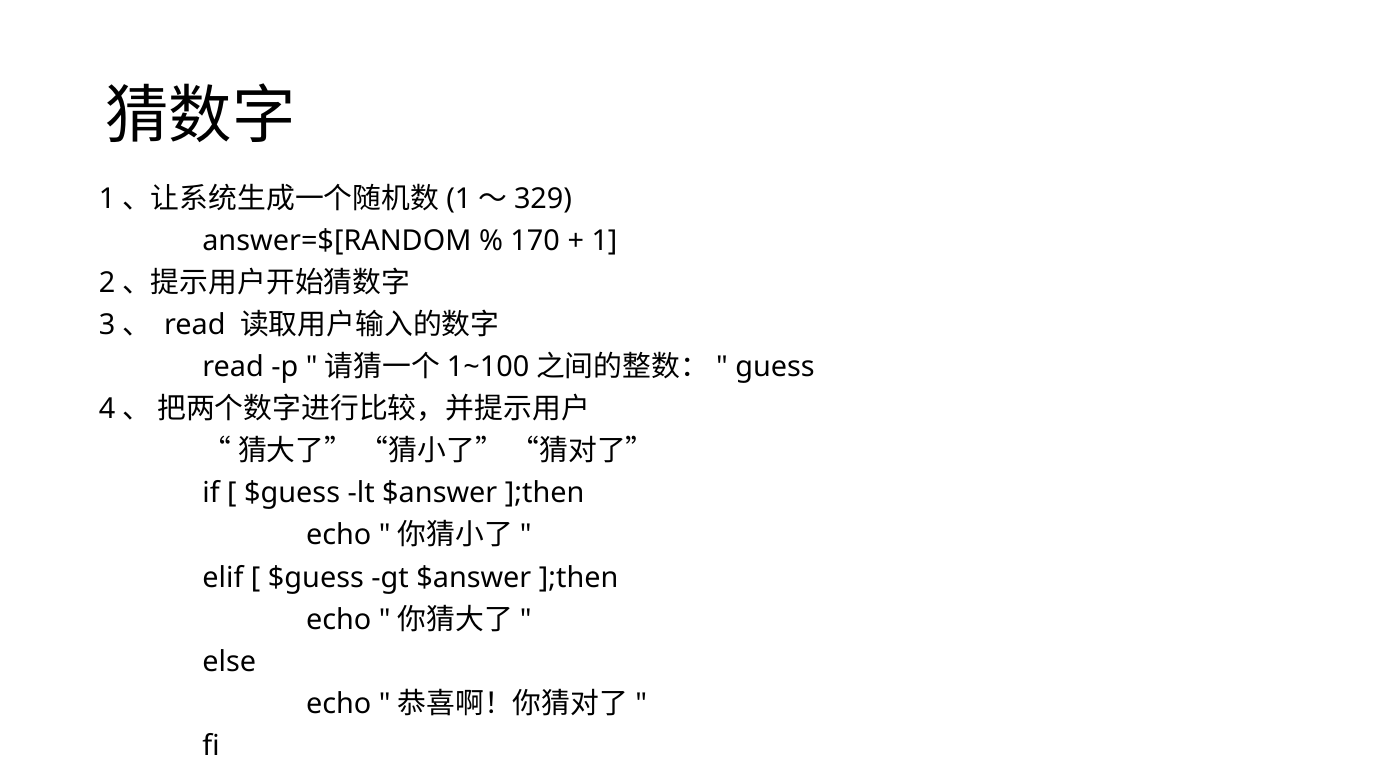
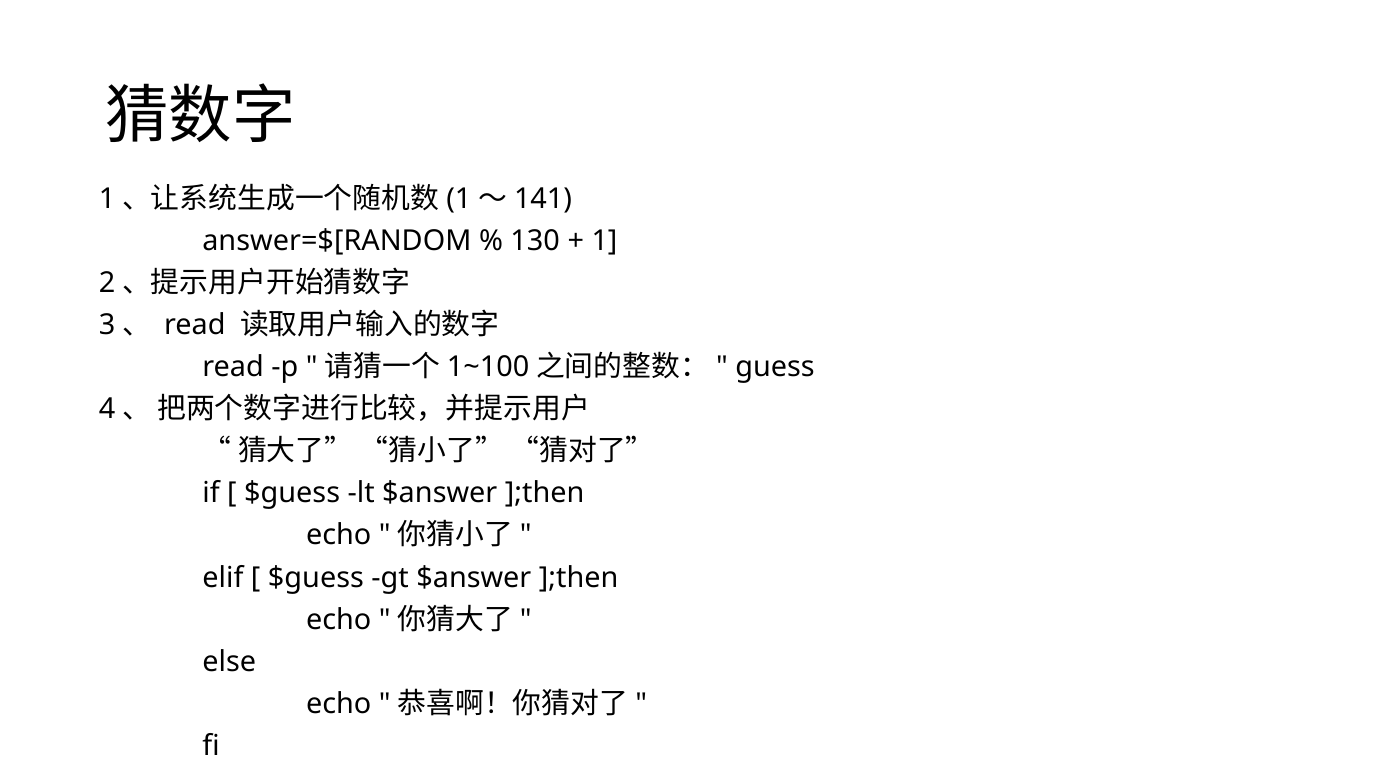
329: 329 -> 141 (543, 198)
170: 170 -> 130 (535, 241)
